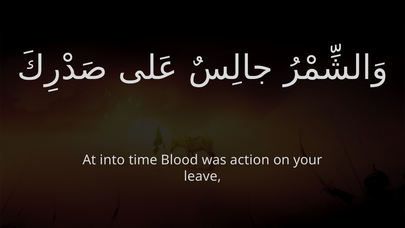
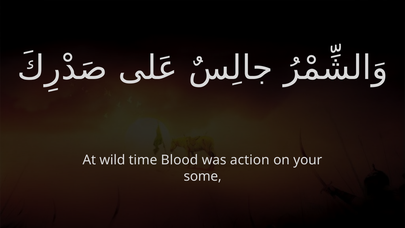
into: into -> wild (112, 160)
leave: leave -> some (203, 176)
